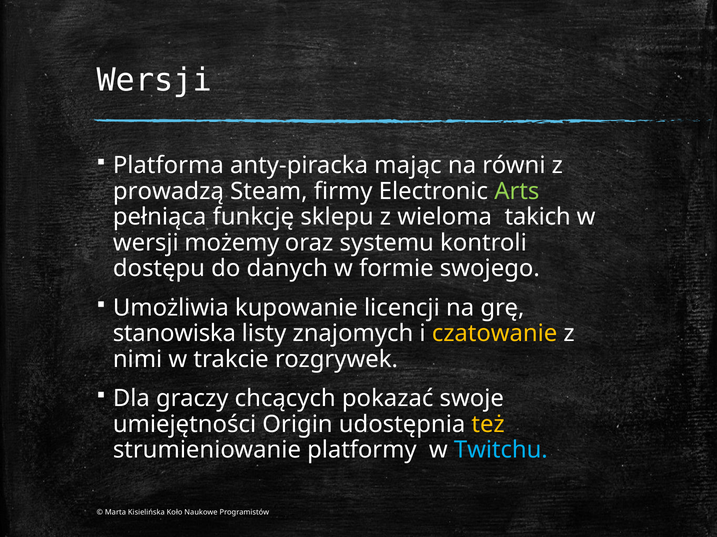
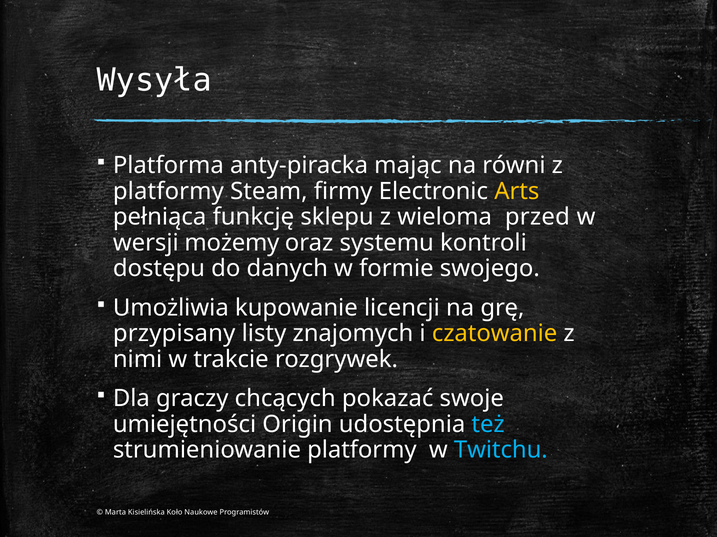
Wersji: Wersji -> Wysyła (154, 81)
prowadzą: prowadzą -> platformy (168, 192)
Arts colour: light green -> yellow (517, 192)
takich: takich -> przed (537, 217)
stanowiska: stanowiska -> przypisany (174, 334)
też colour: yellow -> light blue (488, 425)
